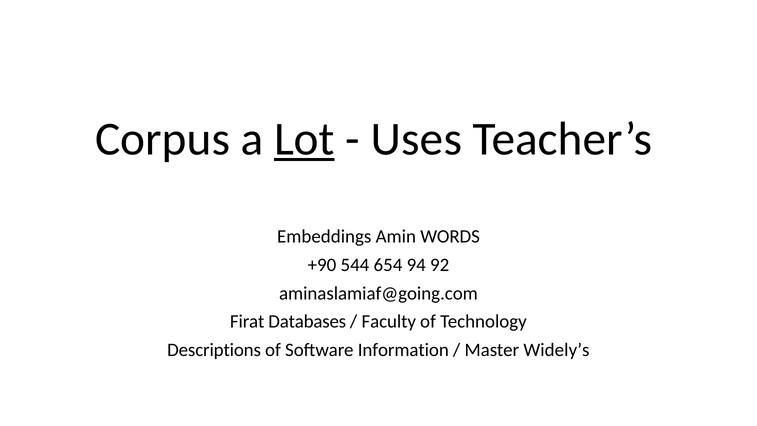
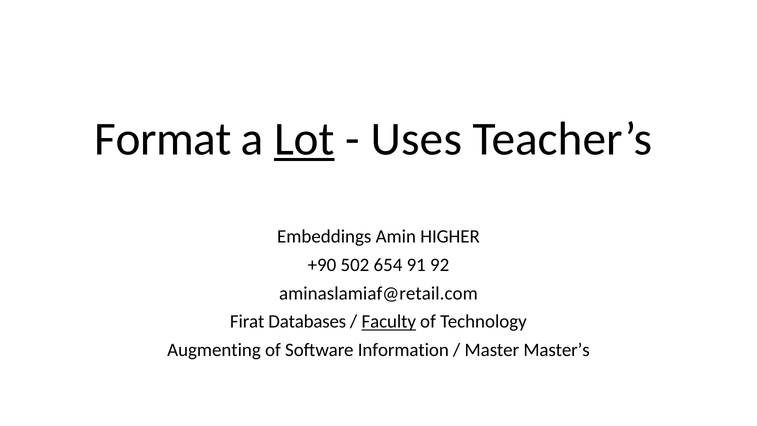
Corpus: Corpus -> Format (163, 139)
WORDS: WORDS -> HIGHER (450, 237)
544: 544 -> 502 (355, 265)
94: 94 -> 91 (416, 265)
aminaslamiaf@going.com: aminaslamiaf@going.com -> aminaslamiaf@retail.com (378, 293)
Faculty underline: none -> present (389, 322)
Descriptions: Descriptions -> Augmenting (214, 350)
Widely’s: Widely’s -> Master’s (557, 350)
